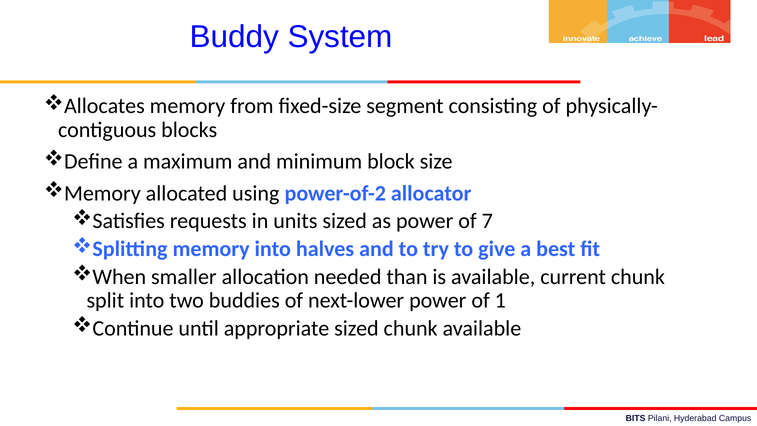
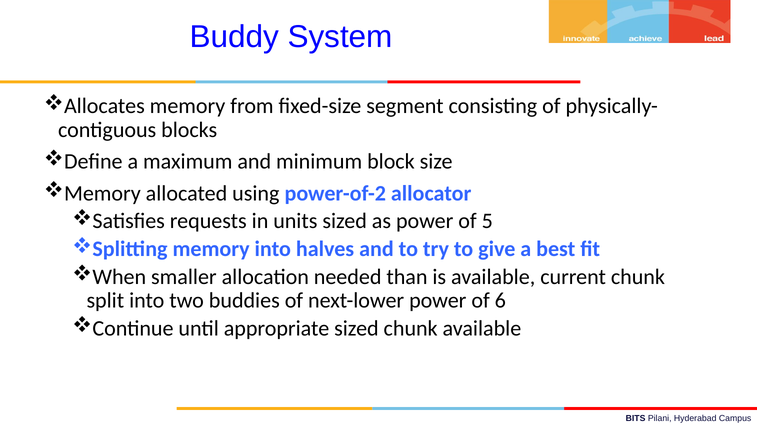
7: 7 -> 5 (487, 221)
1: 1 -> 6 (500, 301)
